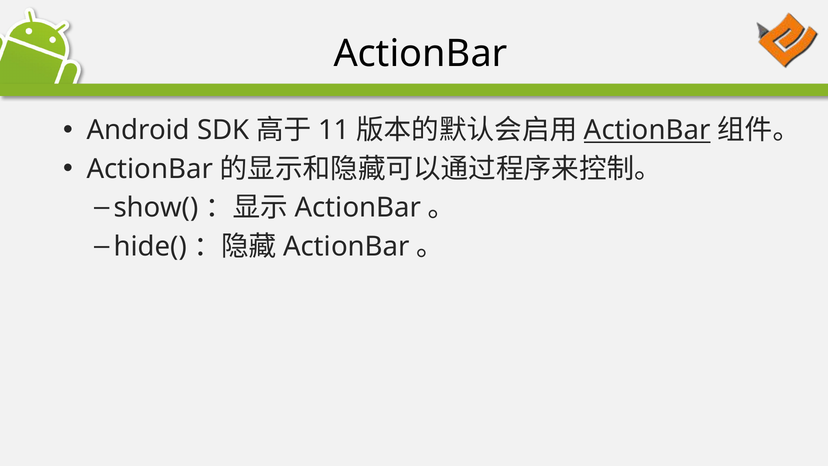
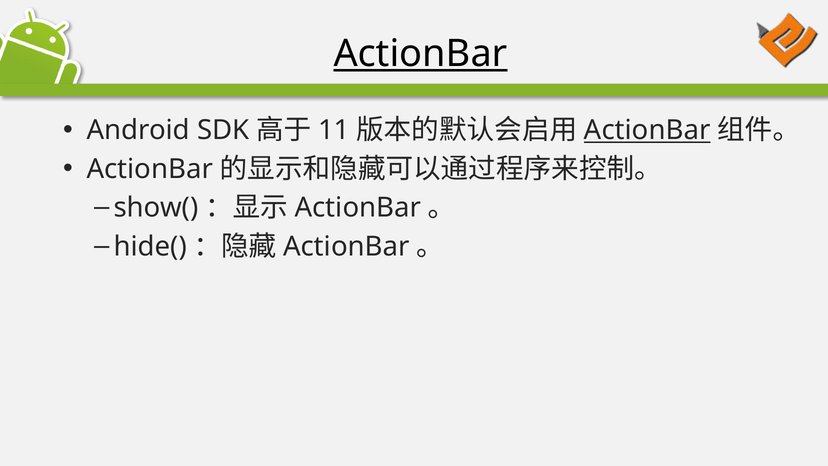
ActionBar underline: none -> present (420, 54)
